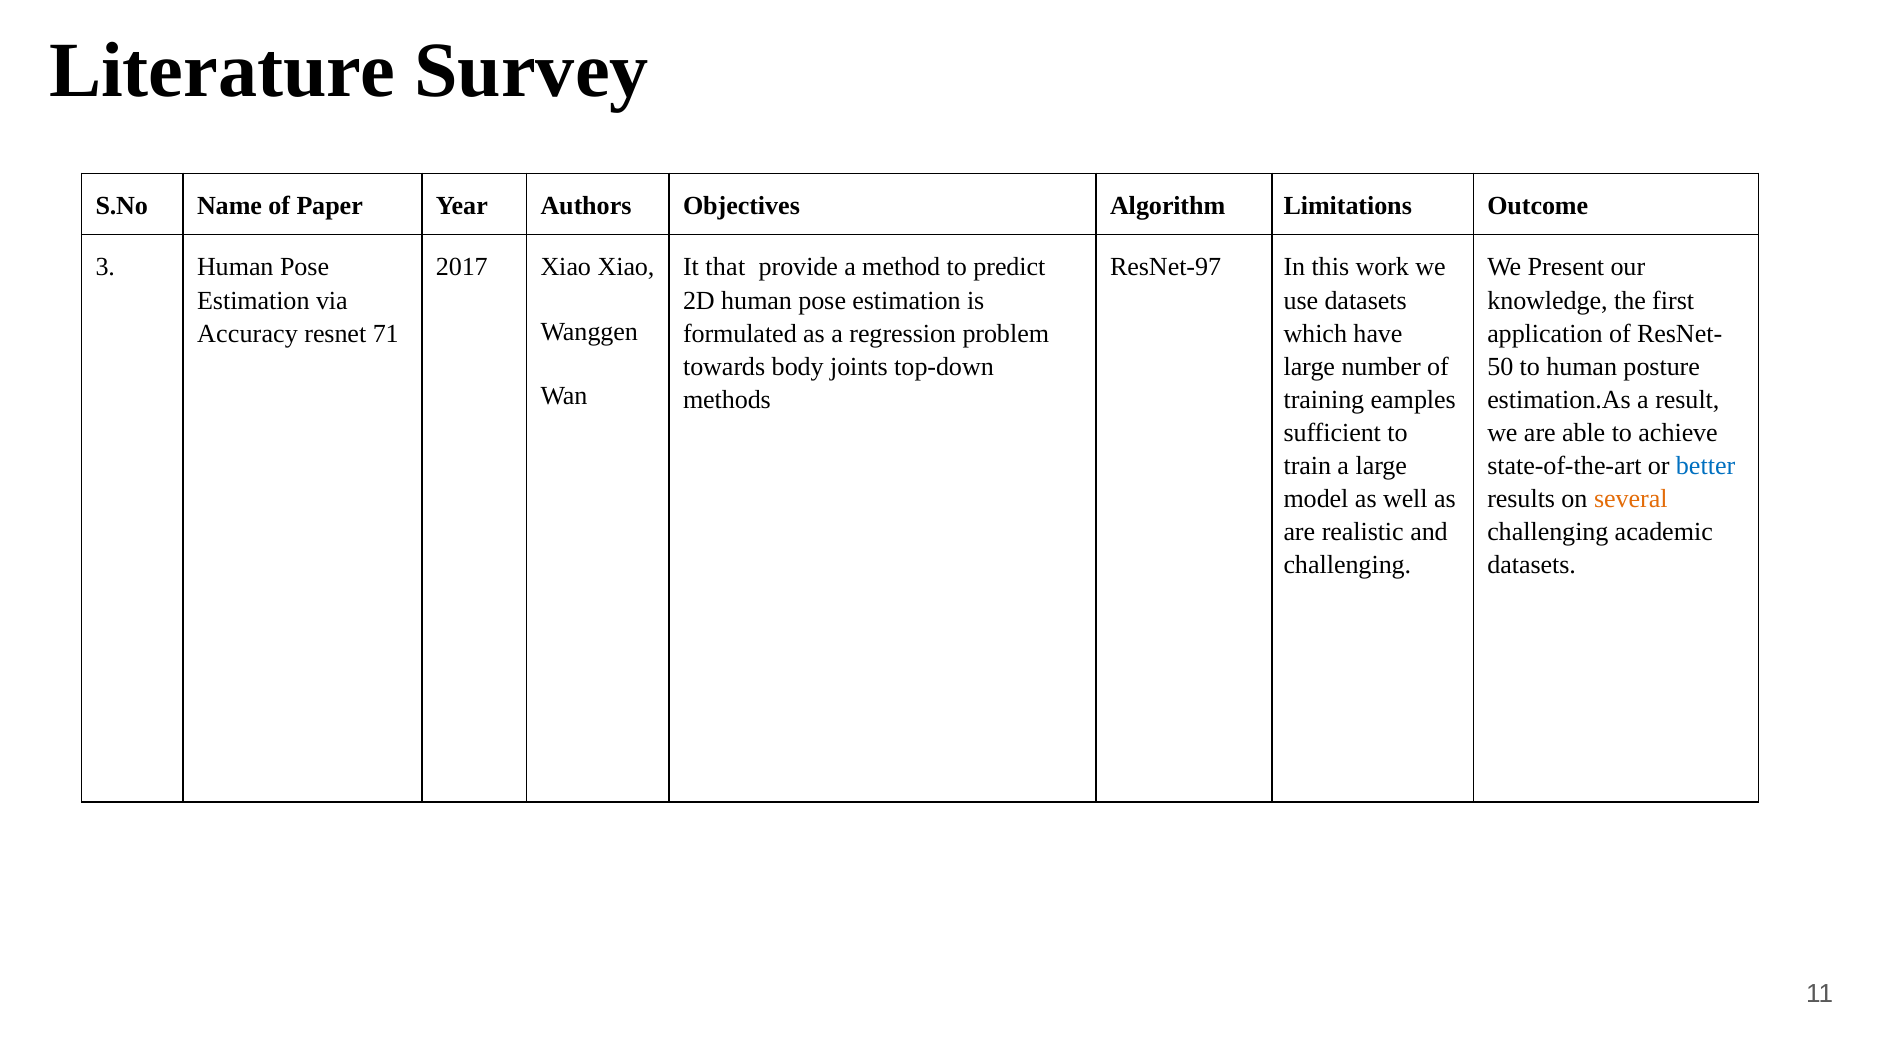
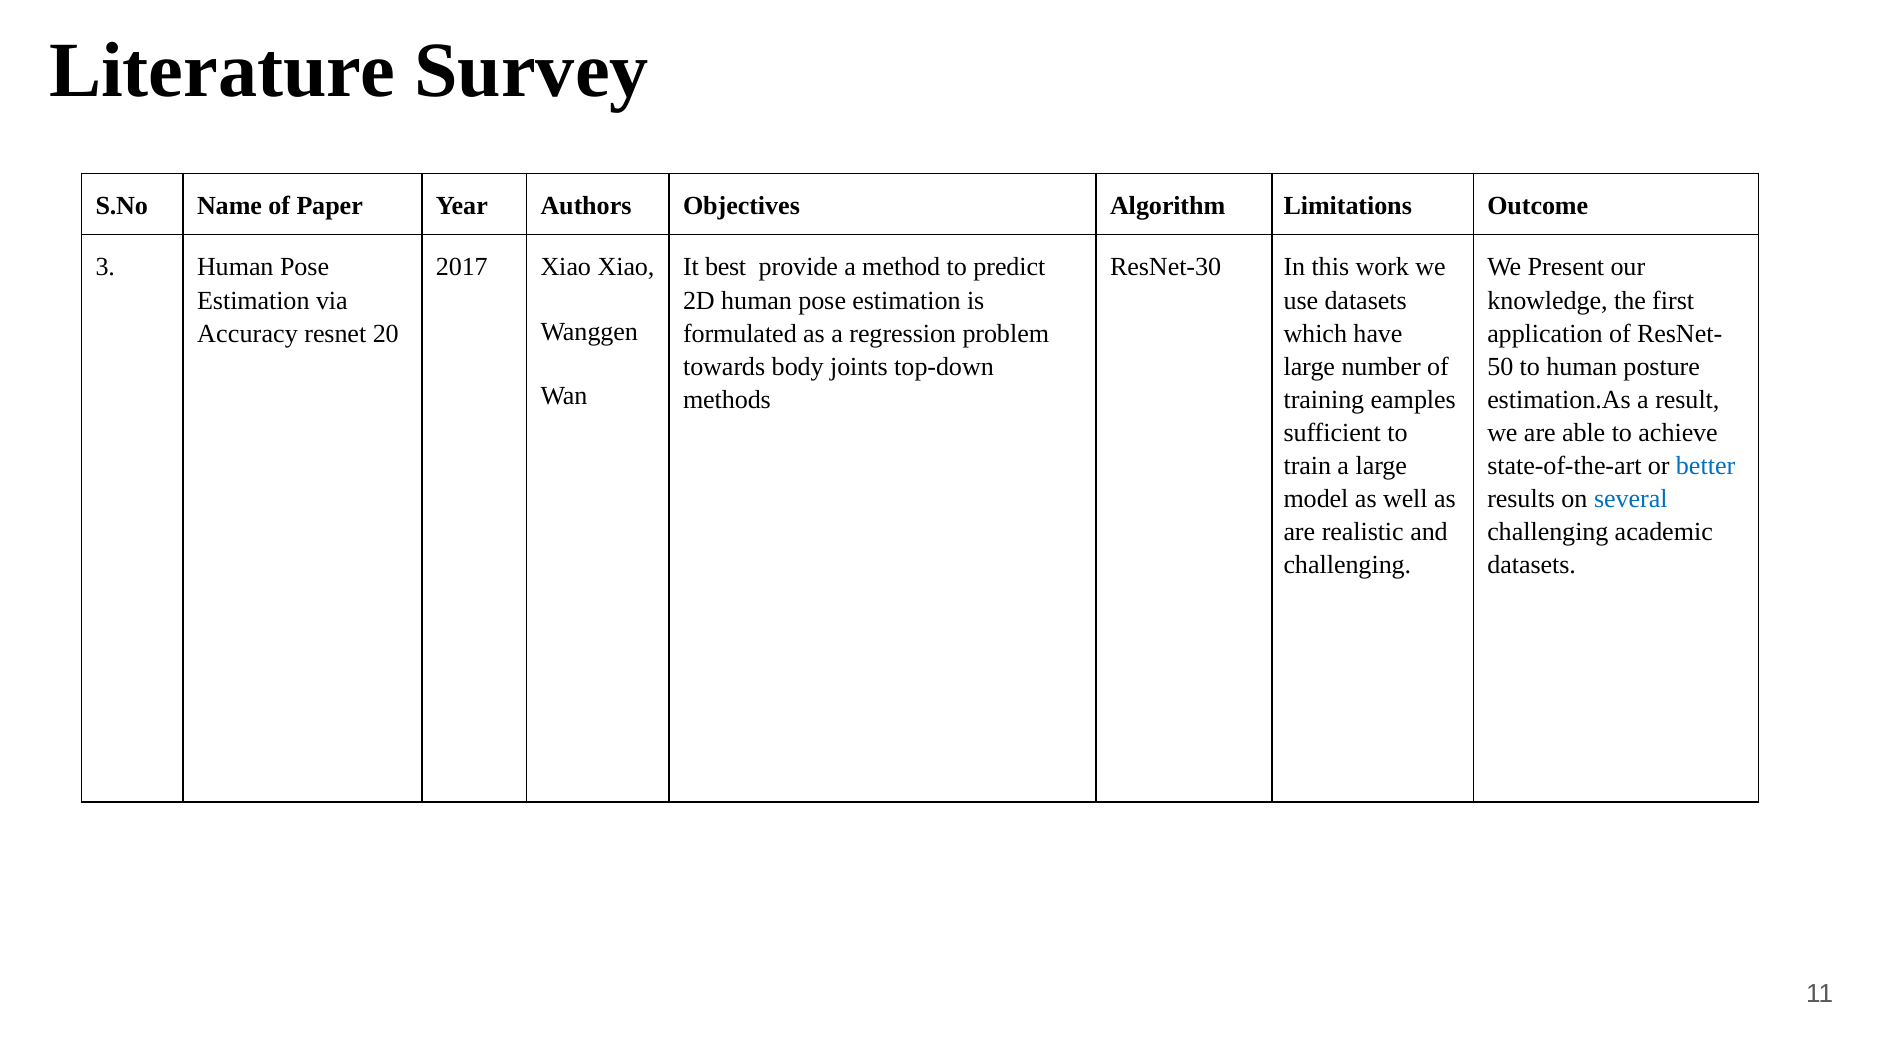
that: that -> best (726, 267)
ResNet-97: ResNet-97 -> ResNet-30 (1166, 267)
71: 71 -> 20 (386, 333)
several colour: orange -> blue (1631, 499)
